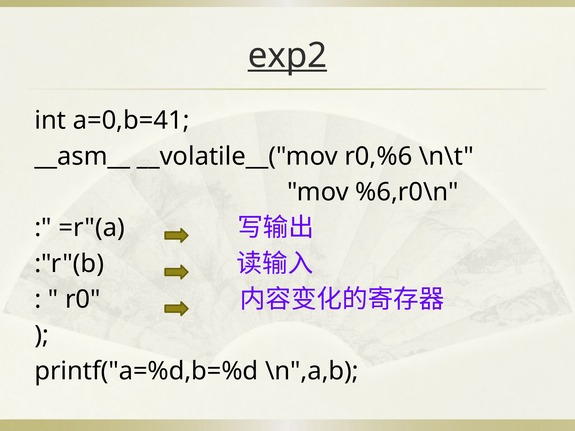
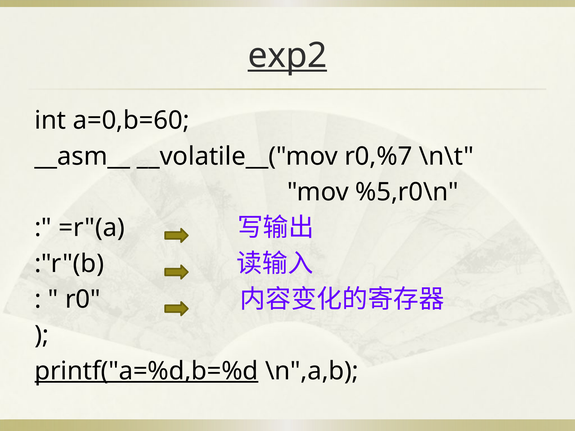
a=0,b=41: a=0,b=41 -> a=0,b=60 (131, 121)
r0,%6: r0,%6 -> r0,%7 (378, 156)
%6,r0\n: %6,r0\n -> %5,r0\n (407, 192)
printf("a=%d,b=%d underline: none -> present (146, 371)
